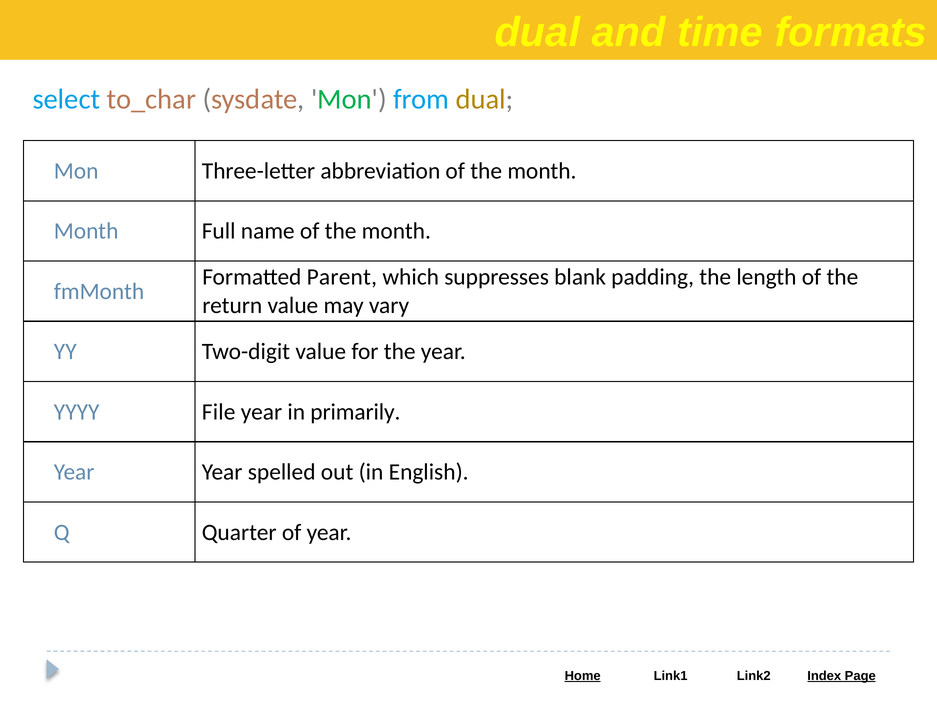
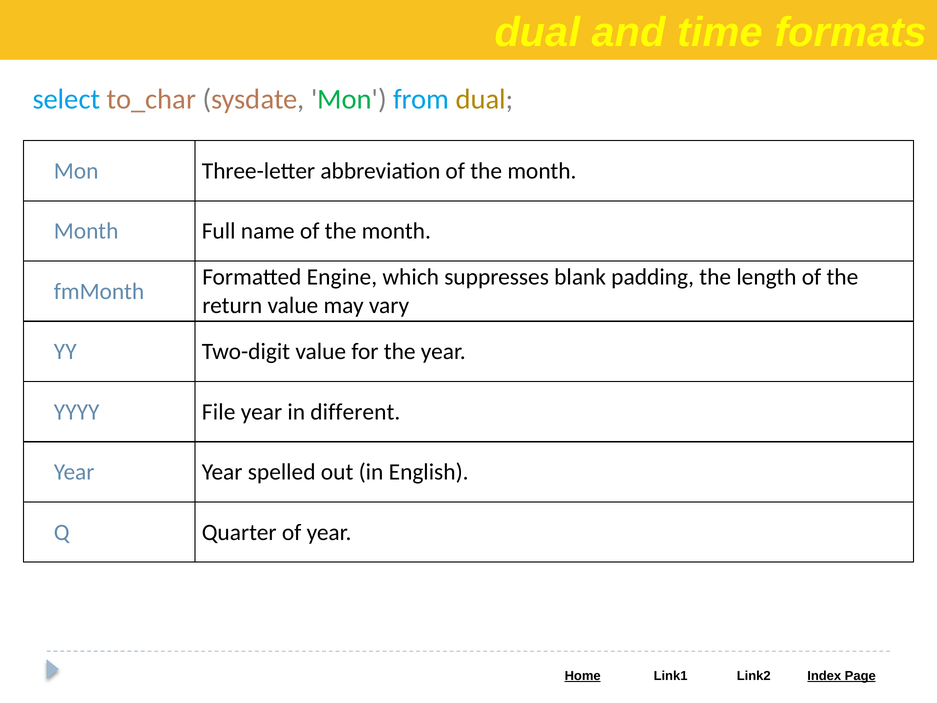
Parent: Parent -> Engine (342, 277)
primarily: primarily -> different (355, 412)
